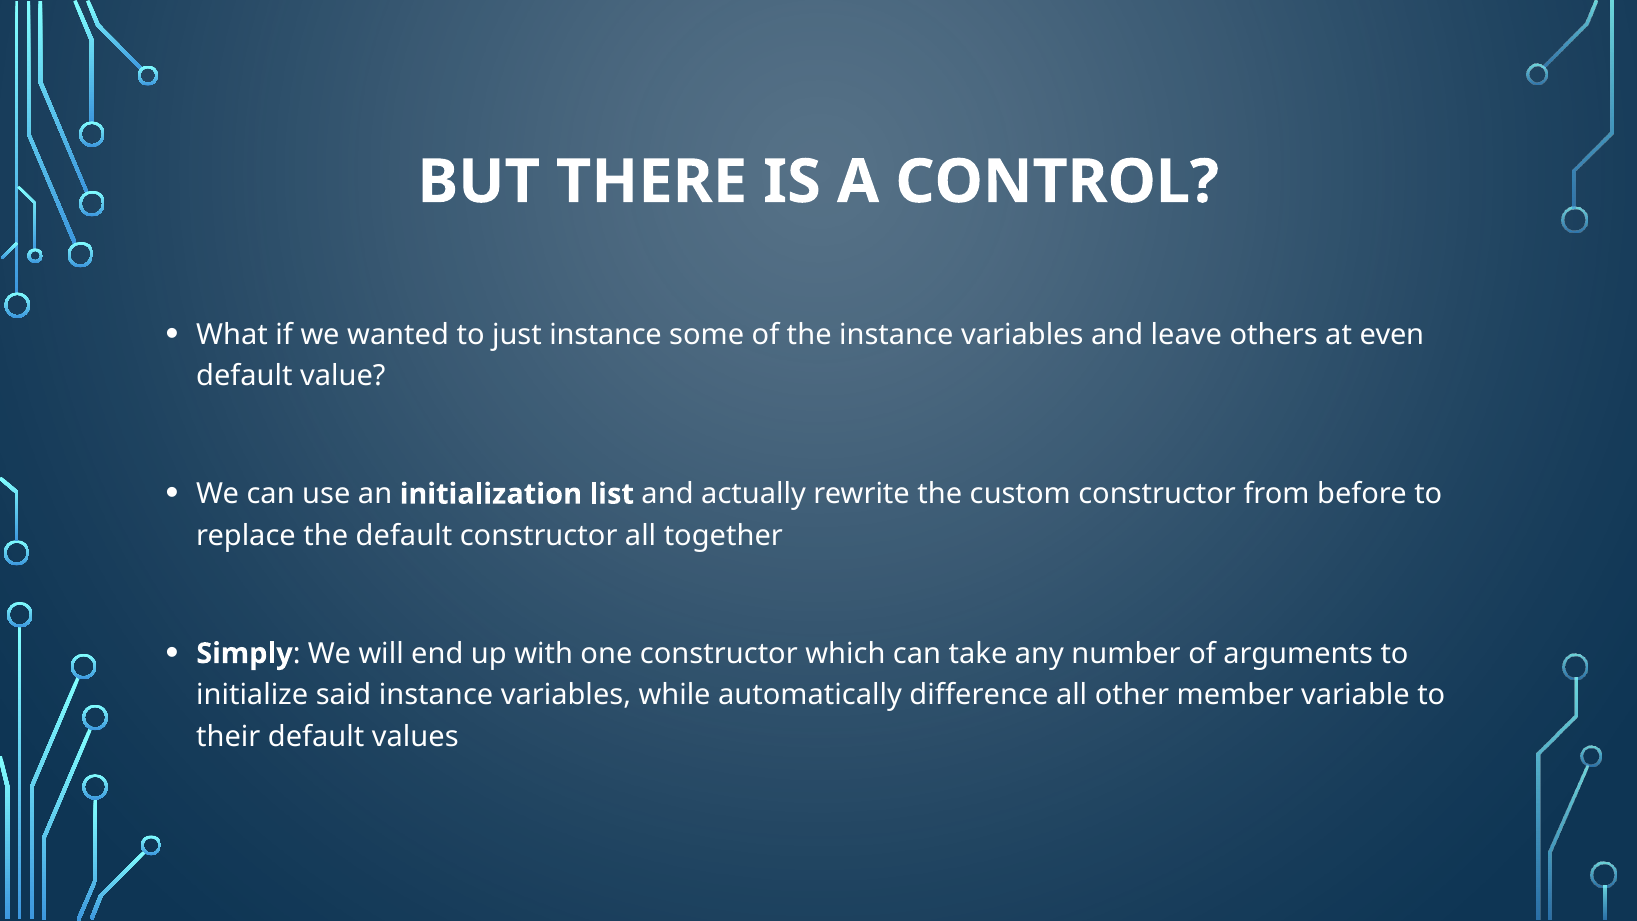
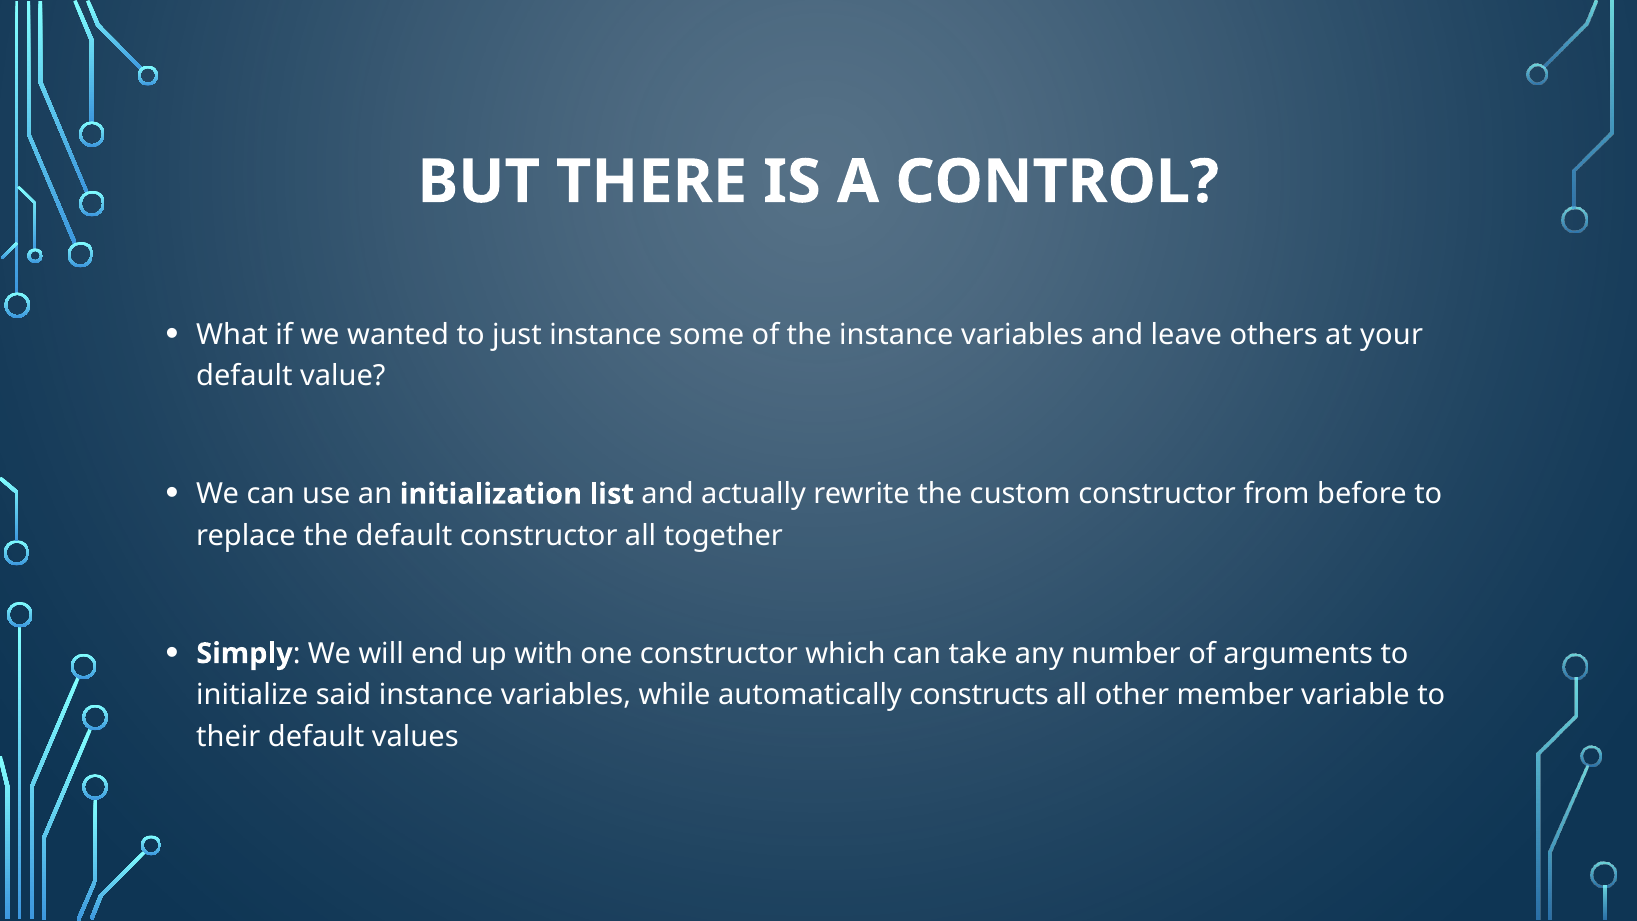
even: even -> your (1392, 335)
difference: difference -> constructs (979, 695)
